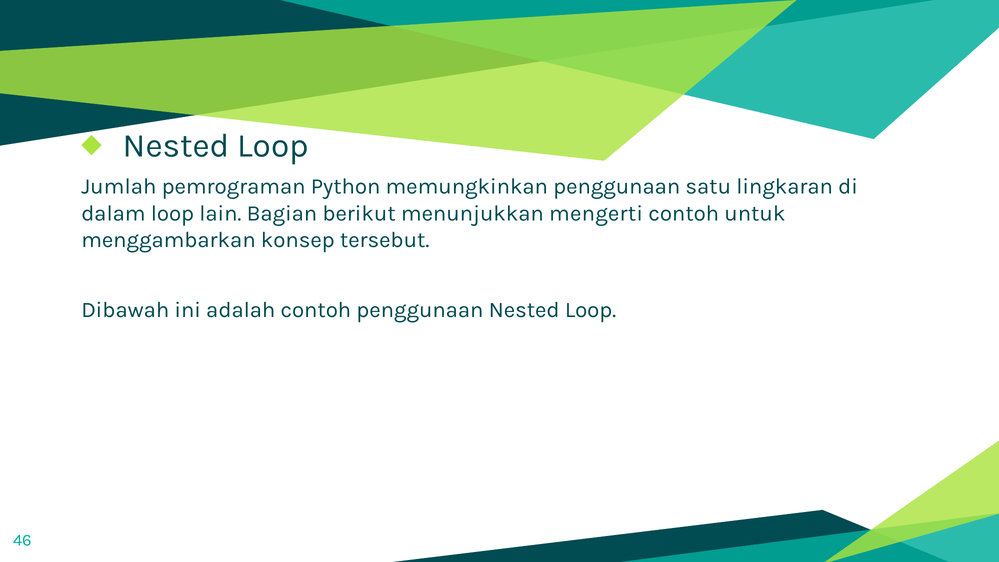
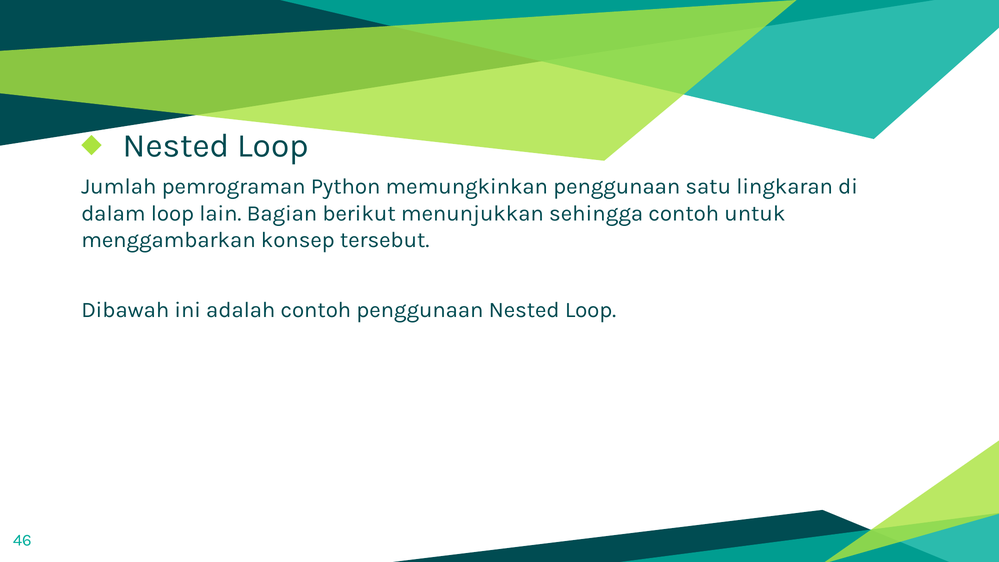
mengerti: mengerti -> sehingga (596, 213)
